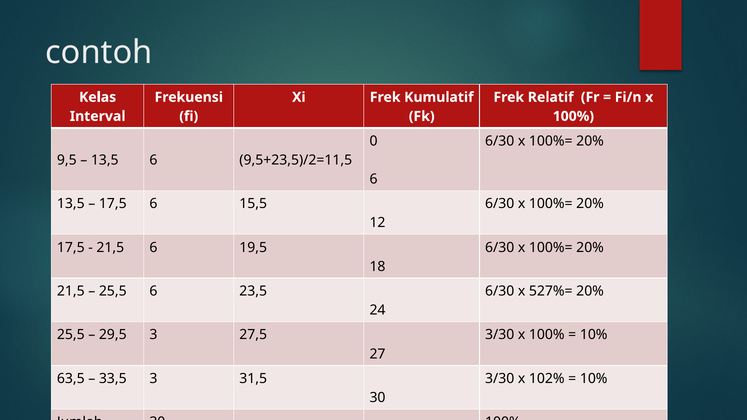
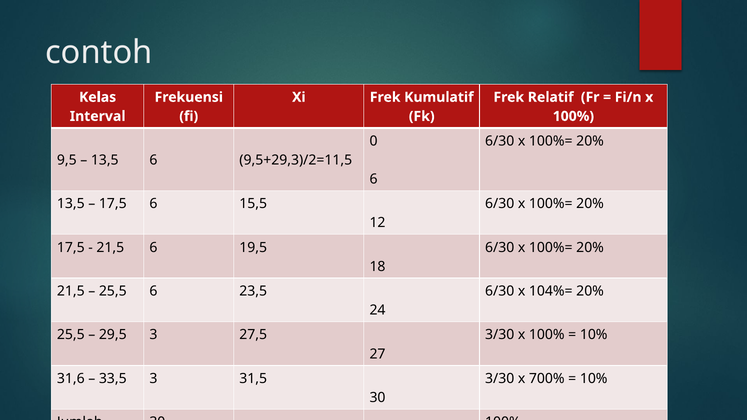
9,5+23,5)/2=11,5: 9,5+23,5)/2=11,5 -> 9,5+29,3)/2=11,5 (296, 160)
527%=: 527%= -> 104%= (551, 291)
63,5: 63,5 -> 31,6 (71, 379)
102%: 102% -> 700% (547, 379)
